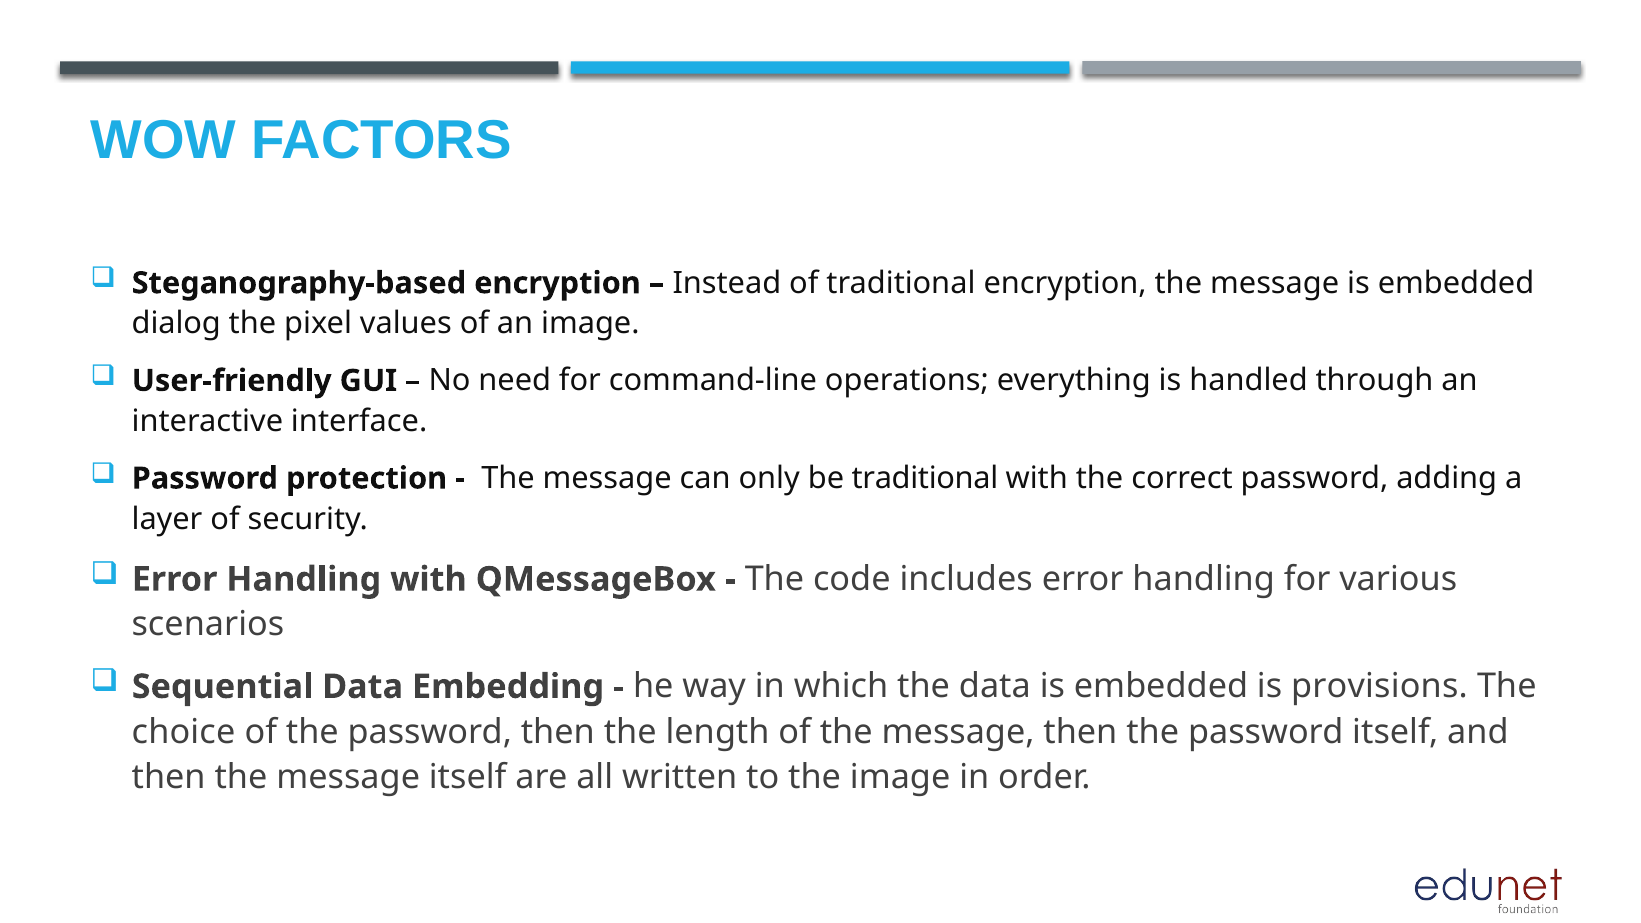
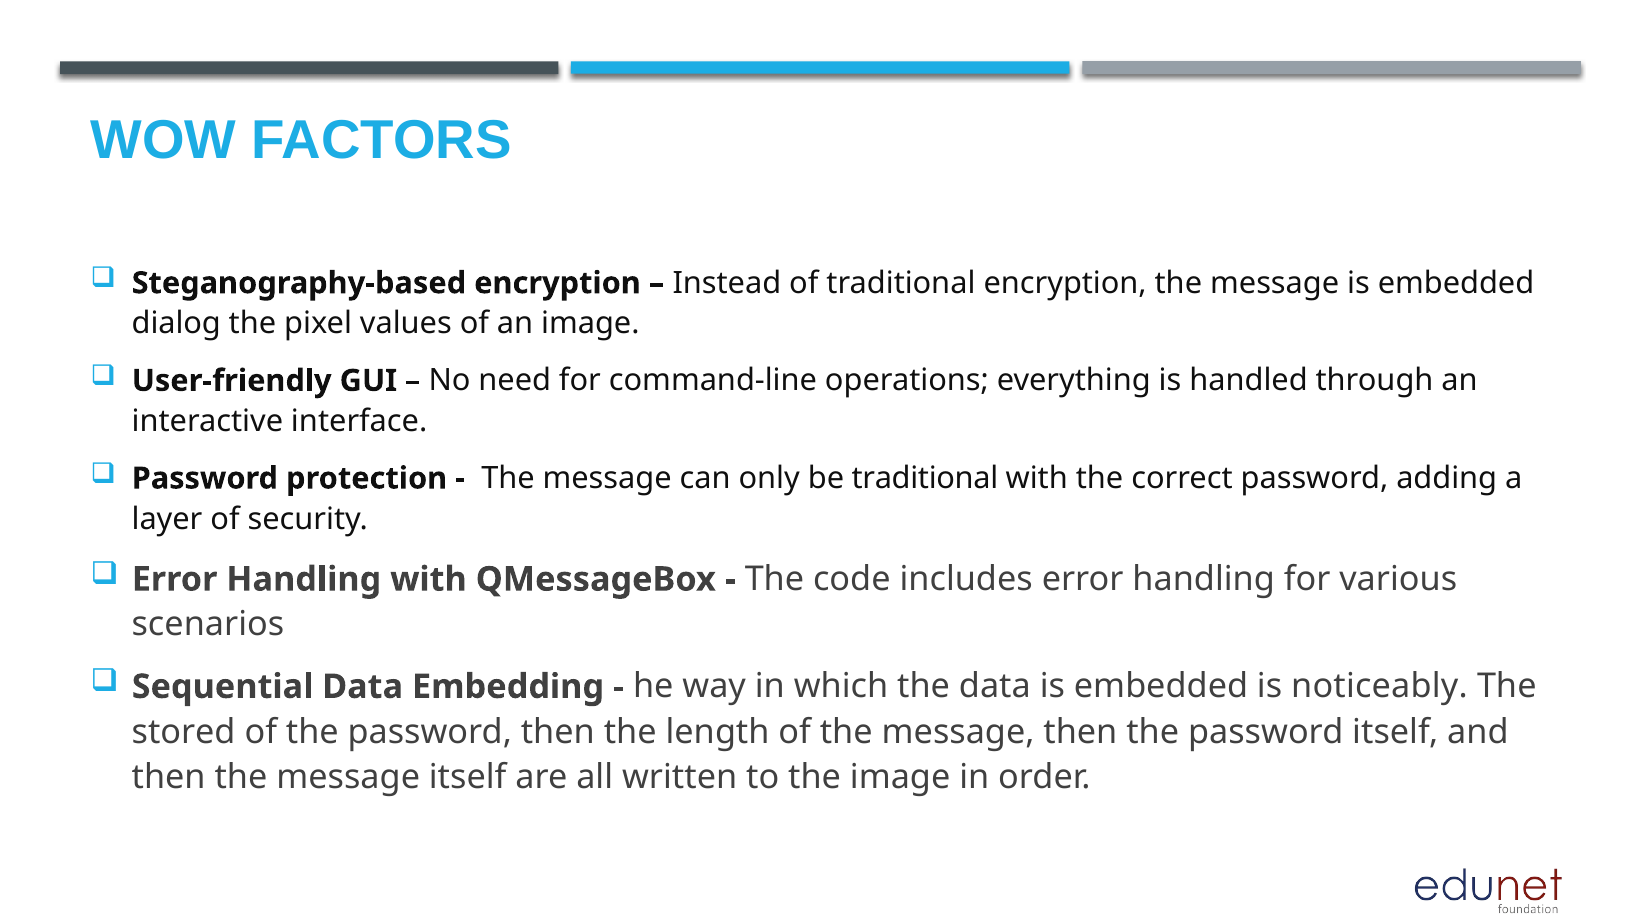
provisions: provisions -> noticeably (1379, 687)
choice: choice -> stored (184, 732)
